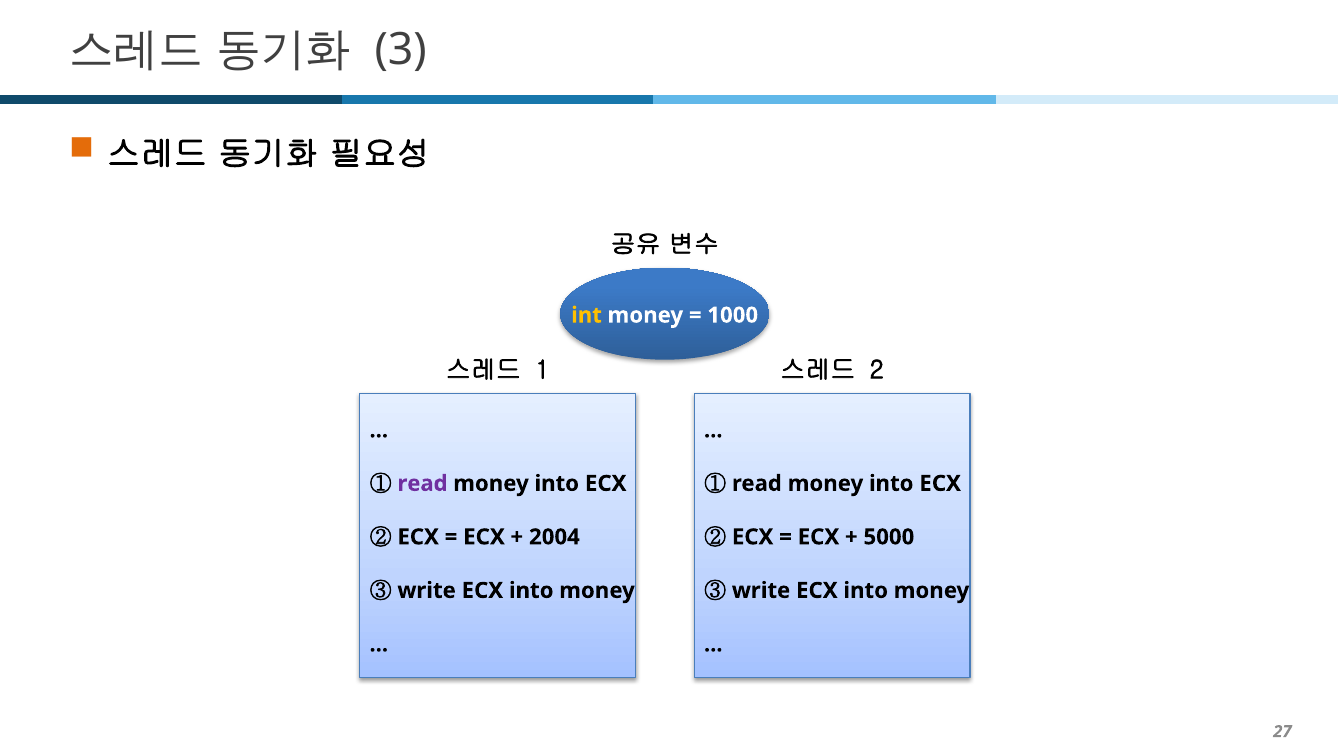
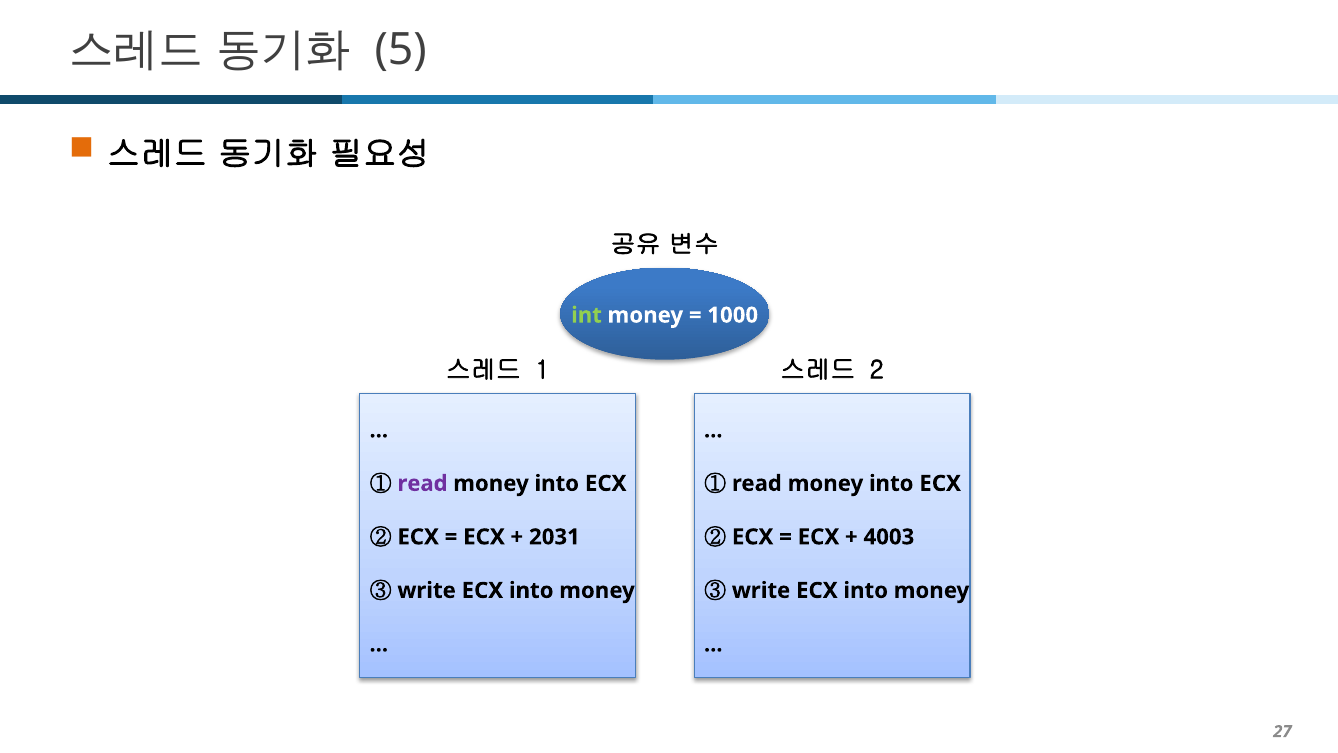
3: 3 -> 5 (401, 50)
int colour: yellow -> light green (587, 315)
2004: 2004 -> 2031 (554, 537)
5000: 5000 -> 4003 (889, 537)
